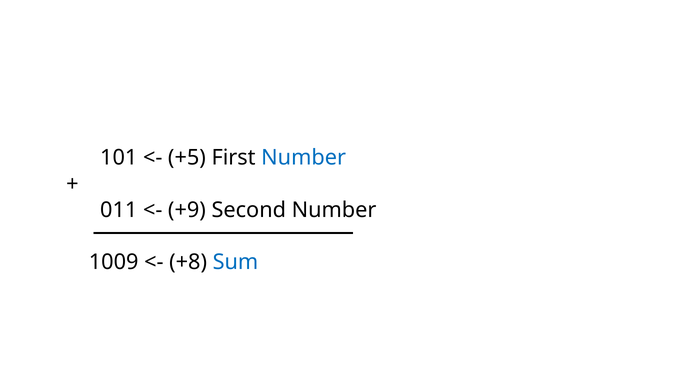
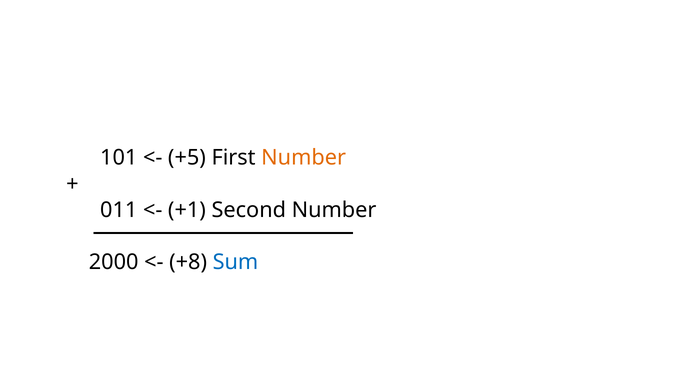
Number colour: blue -> orange (304, 158)
+9: +9 -> +1 (187, 210)
1009: 1009 -> 2000 (114, 262)
